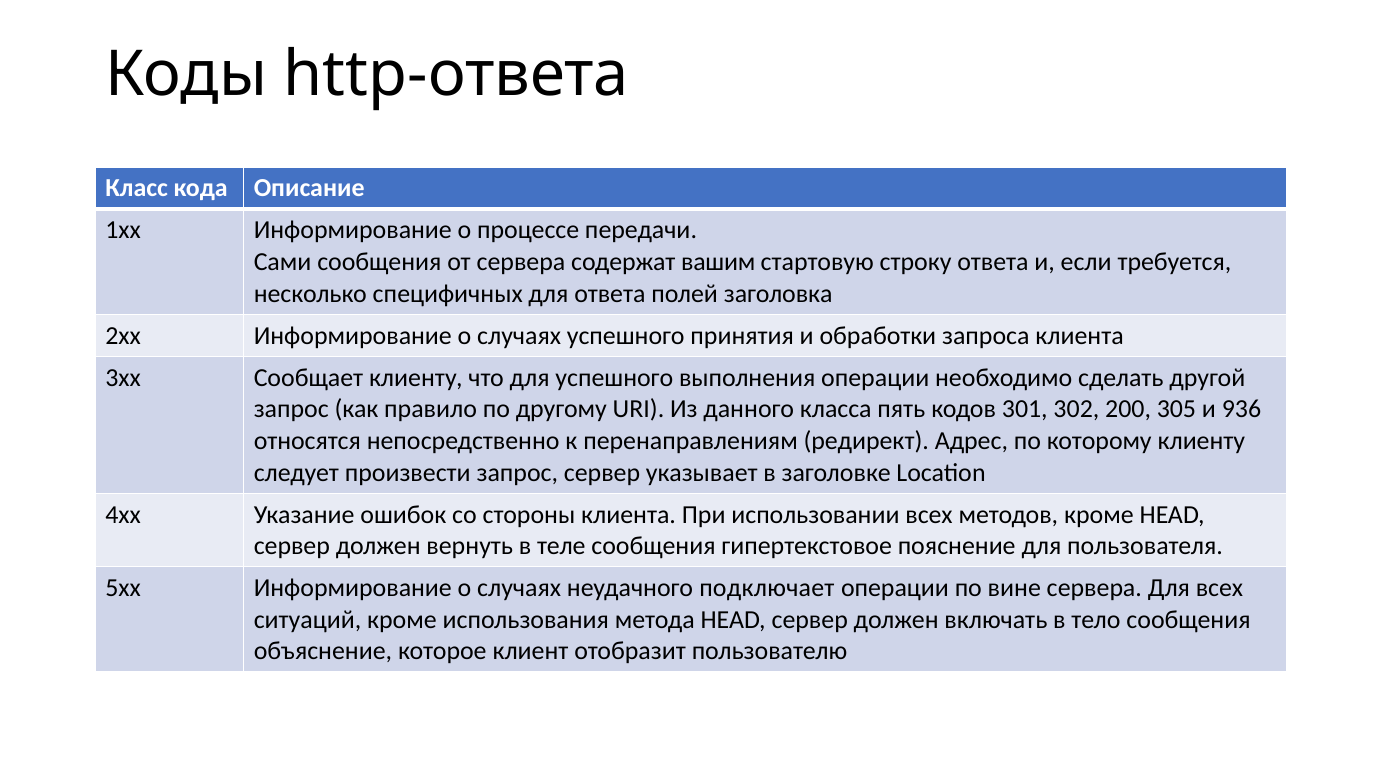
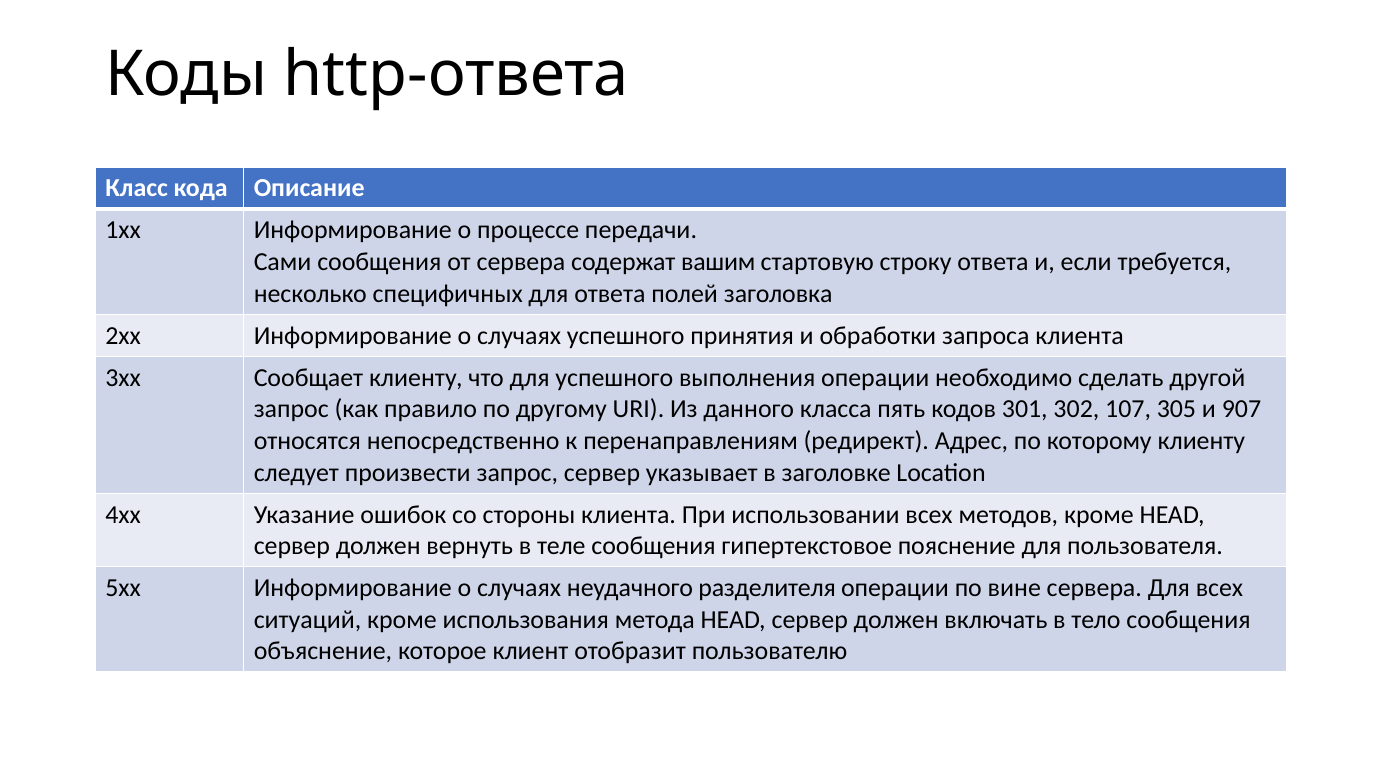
200: 200 -> 107 (1128, 409)
936: 936 -> 907 (1241, 409)
подключает: подключает -> разделителя (767, 588)
